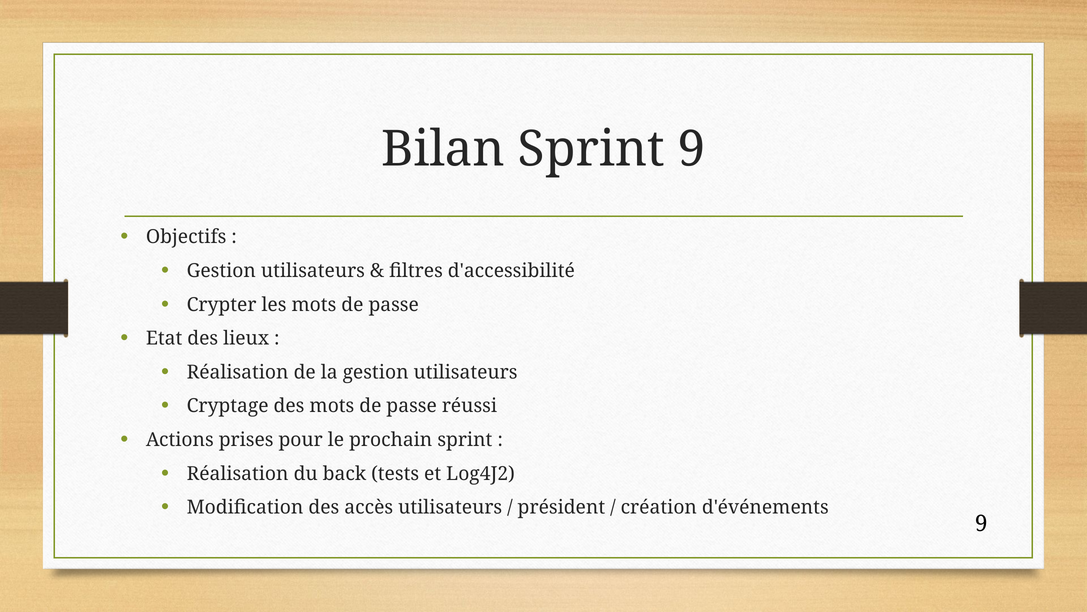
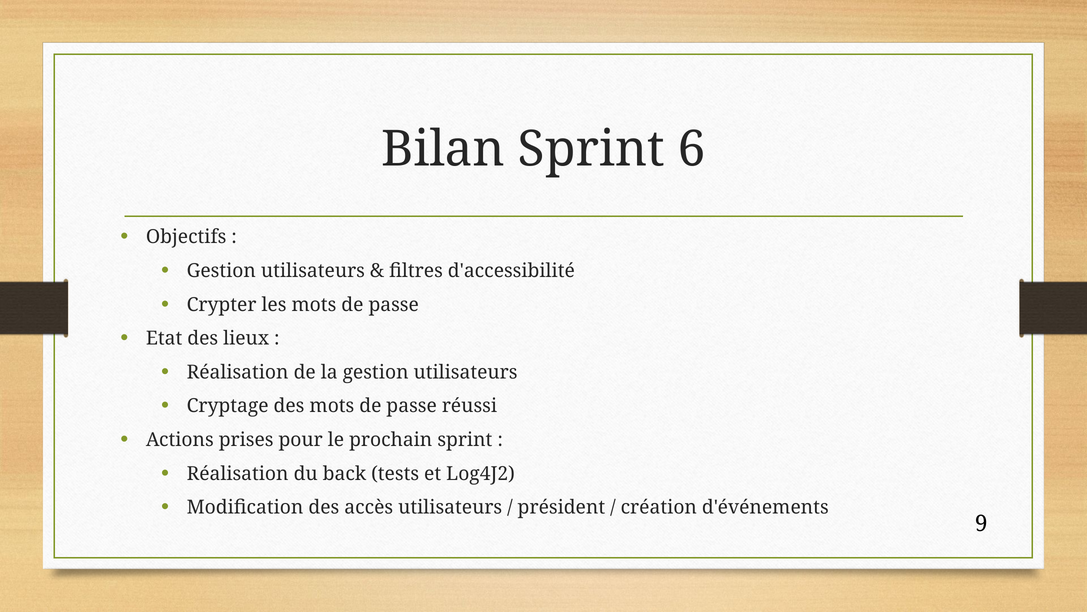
Sprint 9: 9 -> 6 (692, 149)
